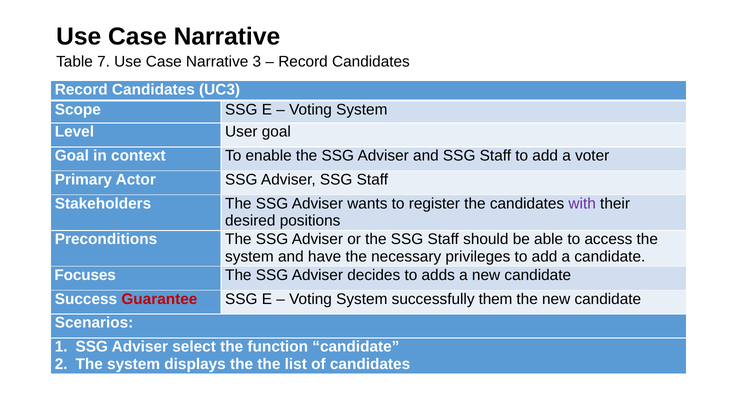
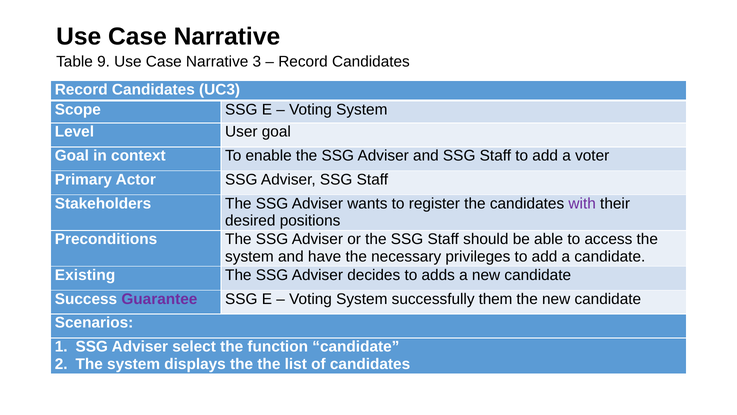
7: 7 -> 9 (104, 61)
Focuses: Focuses -> Existing (85, 275)
Guarantee colour: red -> purple (159, 299)
